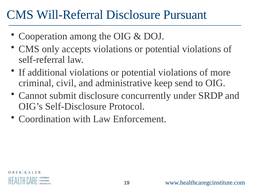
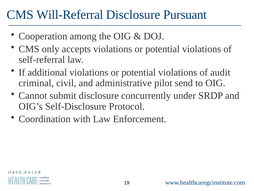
more: more -> audit (220, 72)
keep: keep -> pilot (163, 83)
